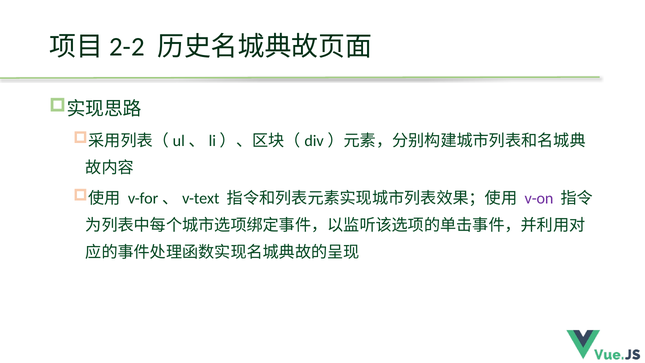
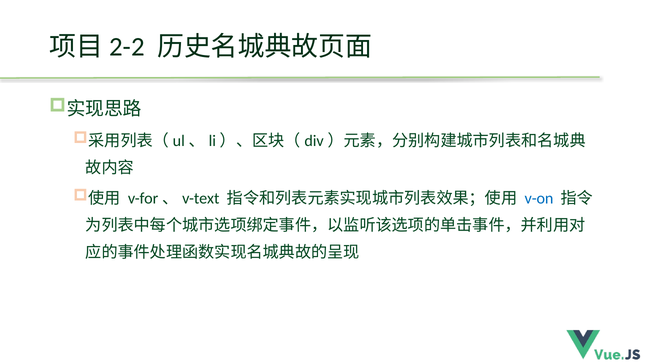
v-on colour: purple -> blue (539, 198)
